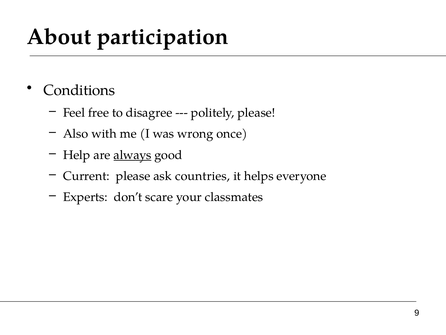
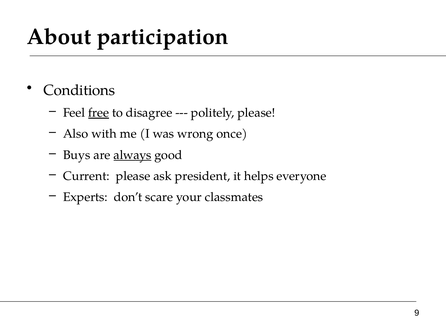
free underline: none -> present (99, 113)
Help: Help -> Buys (77, 155)
countries: countries -> president (203, 176)
